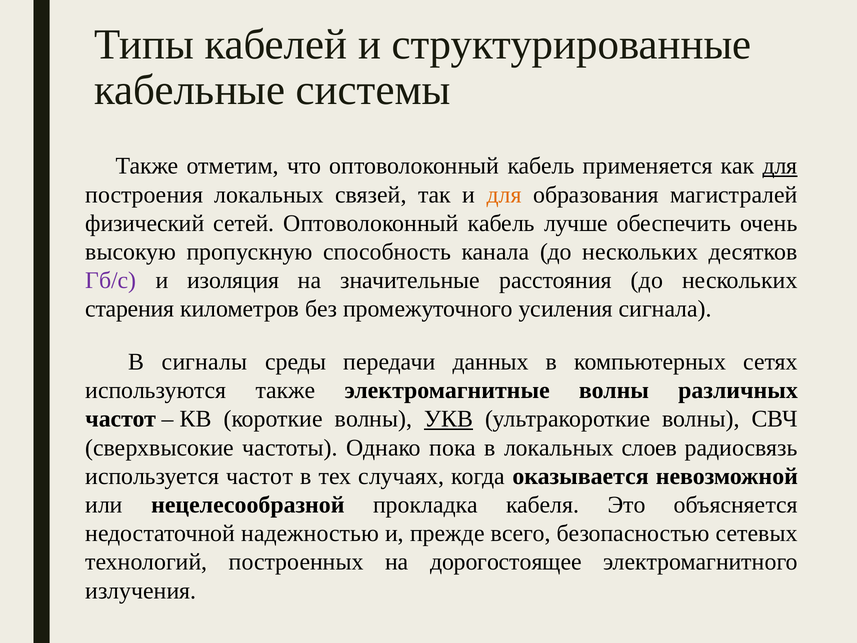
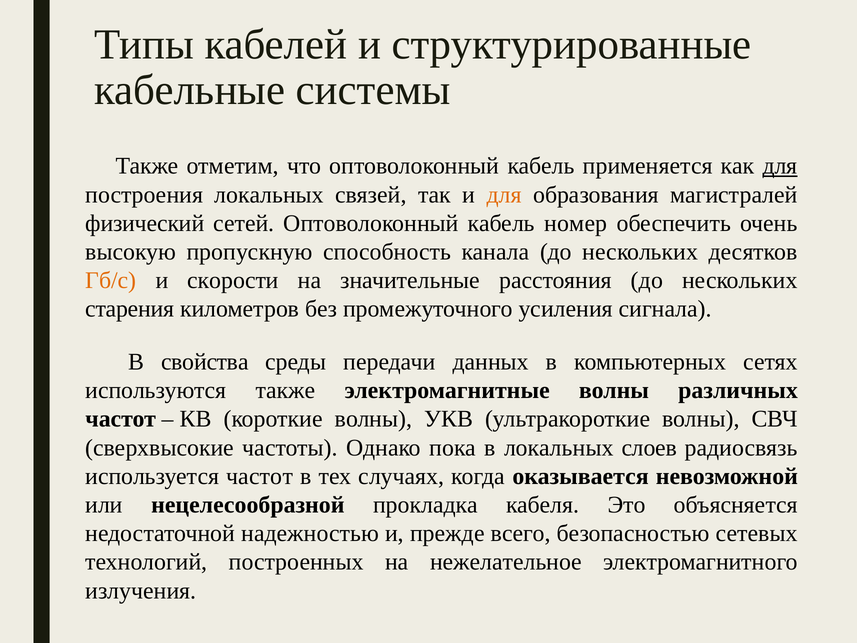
лучше: лучше -> номер (576, 223)
Гб/с colour: purple -> orange (111, 280)
изоляция: изоляция -> скорости (233, 280)
сигналы: сигналы -> свойства (205, 362)
УКВ underline: present -> none (449, 419)
дорогостоящее: дорогостоящее -> нежелательное (506, 562)
